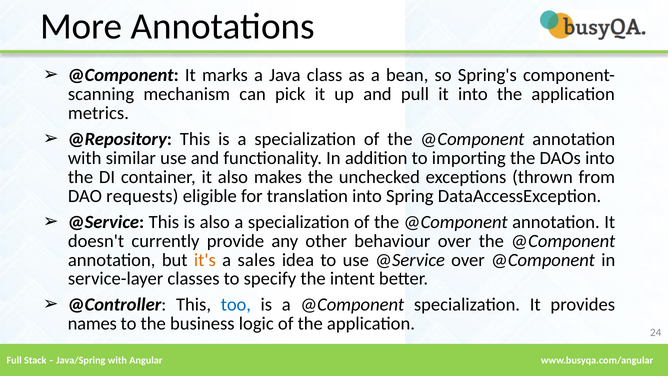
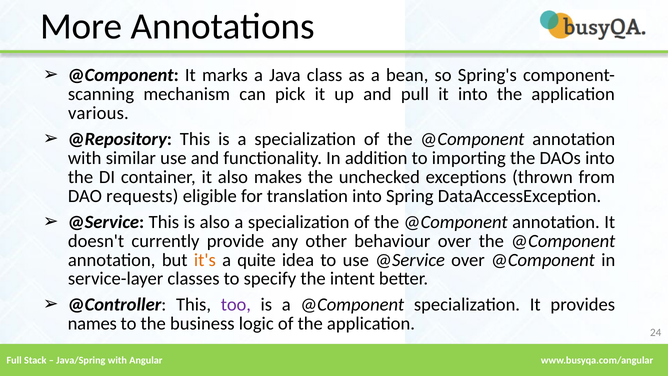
metrics: metrics -> various (98, 113)
sales: sales -> quite (257, 260)
too colour: blue -> purple (236, 305)
